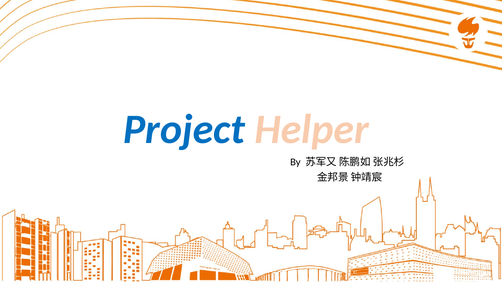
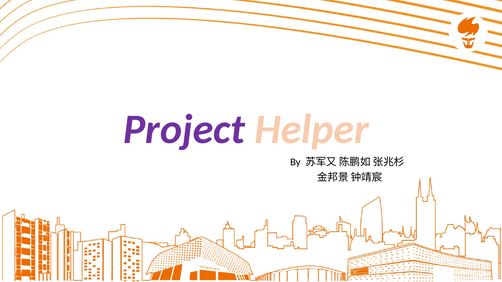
Project colour: blue -> purple (184, 130)
